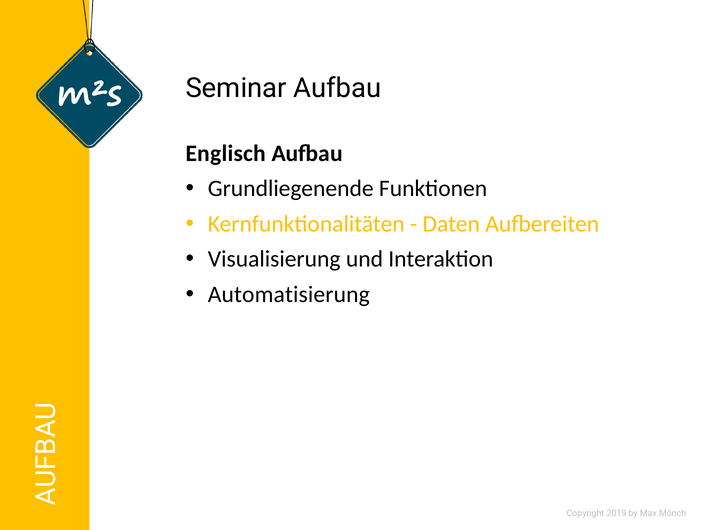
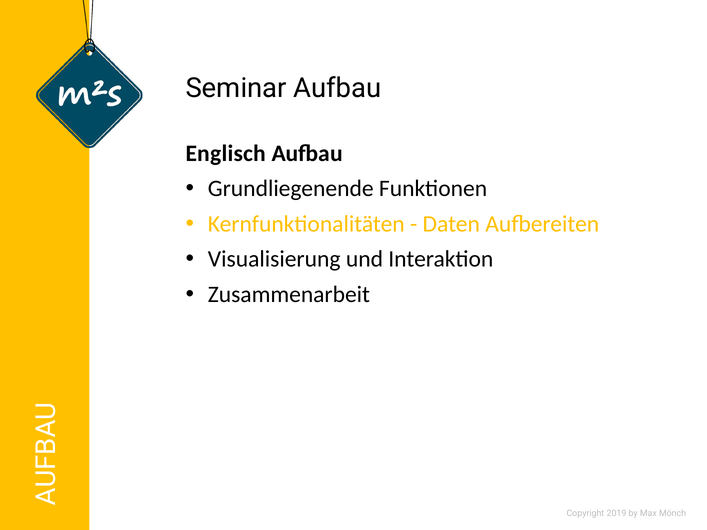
Automatisierung: Automatisierung -> Zusammenarbeit (289, 294)
